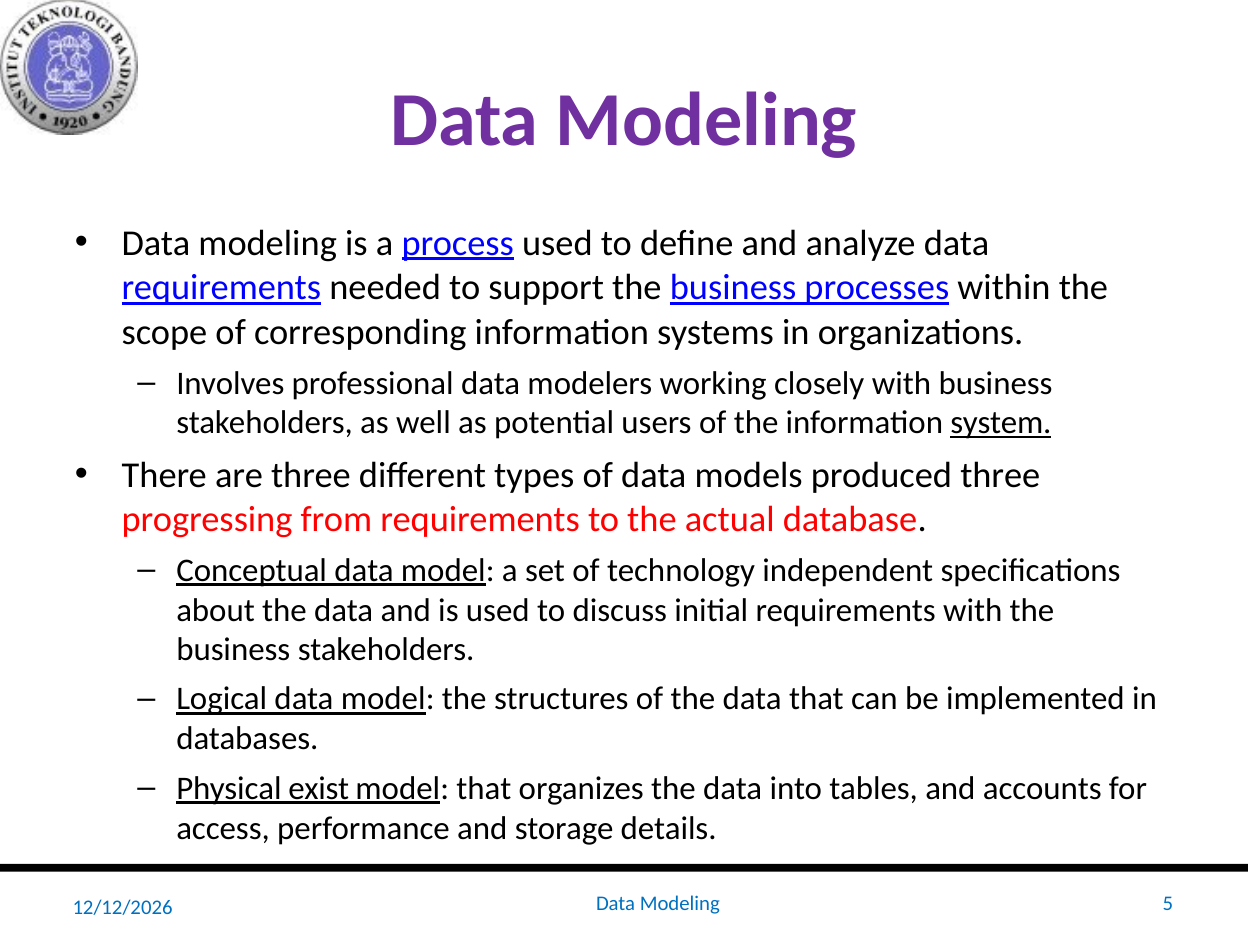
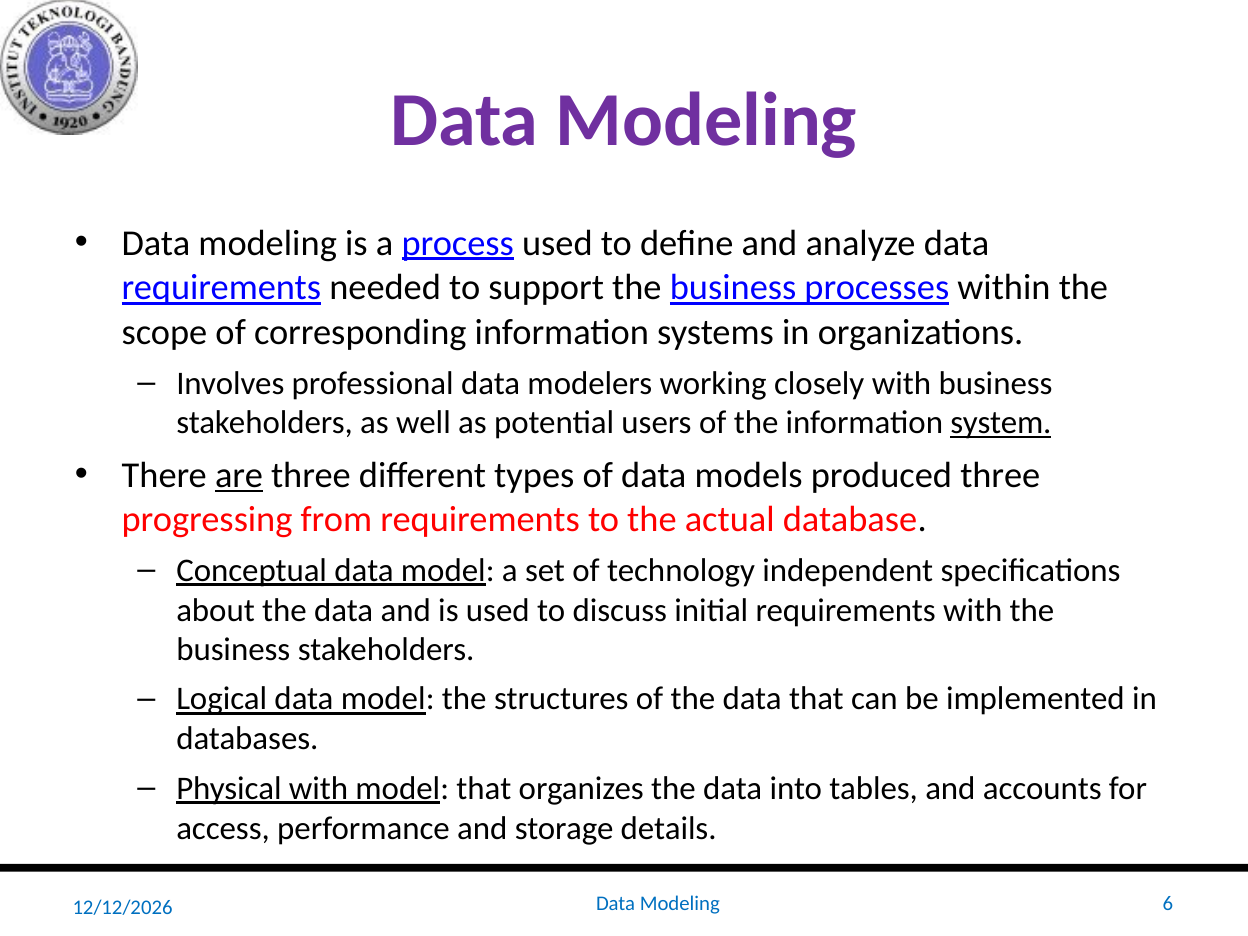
are underline: none -> present (239, 476)
Physical exist: exist -> with (319, 788)
5: 5 -> 6 (1168, 904)
